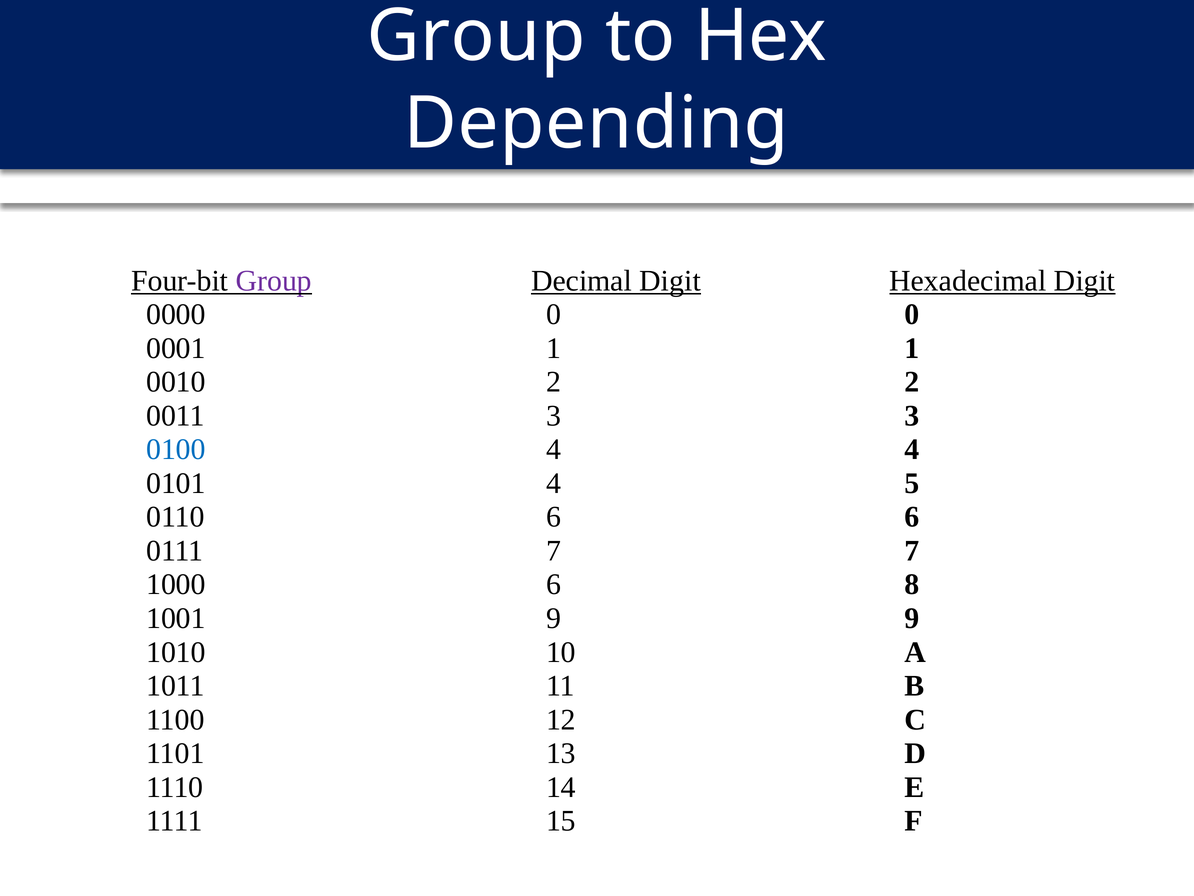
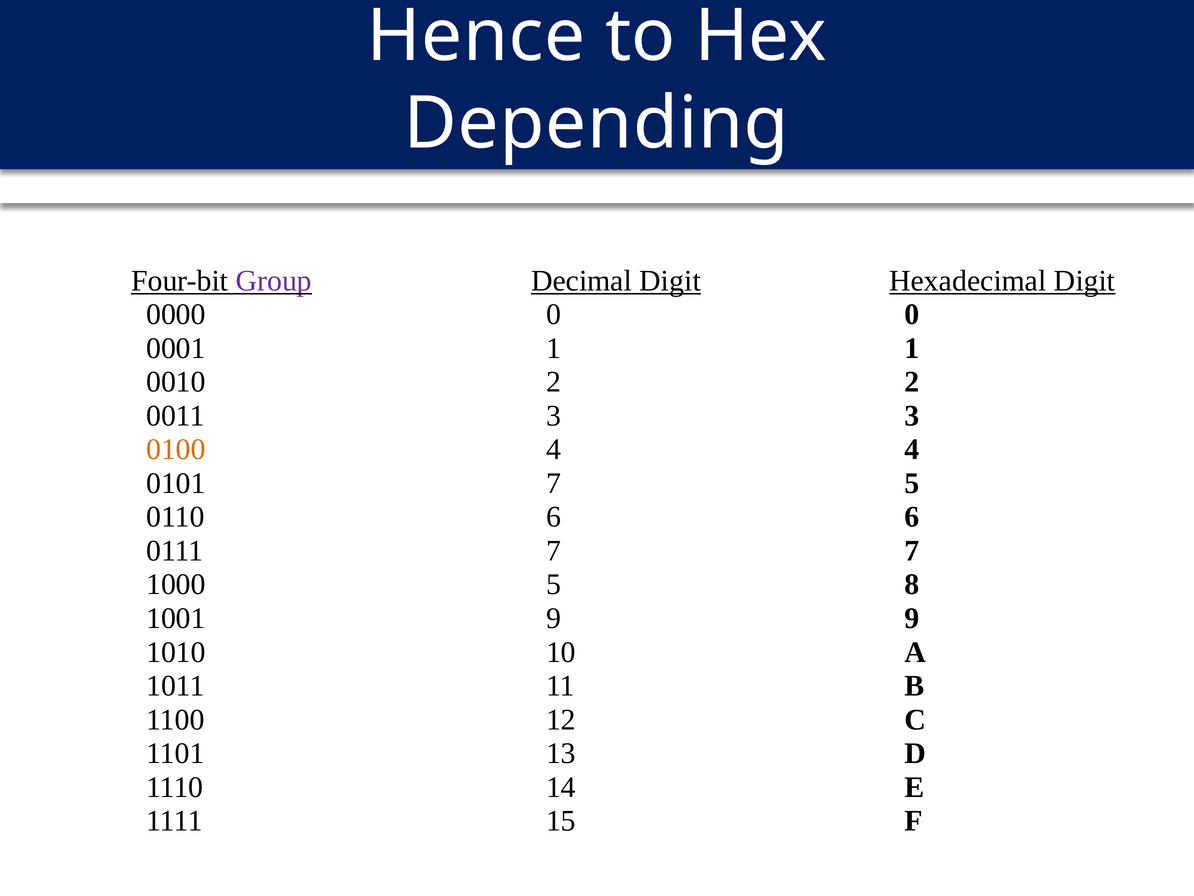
Group: Group -> Hence (476, 36)
0100 colour: blue -> orange (176, 449)
0101 4: 4 -> 7 (554, 483)
1000 6: 6 -> 5 (554, 584)
